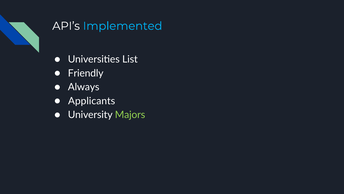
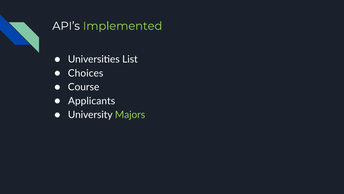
Implemented colour: light blue -> light green (123, 26)
Friendly: Friendly -> Choices (86, 73)
Always: Always -> Course (84, 87)
